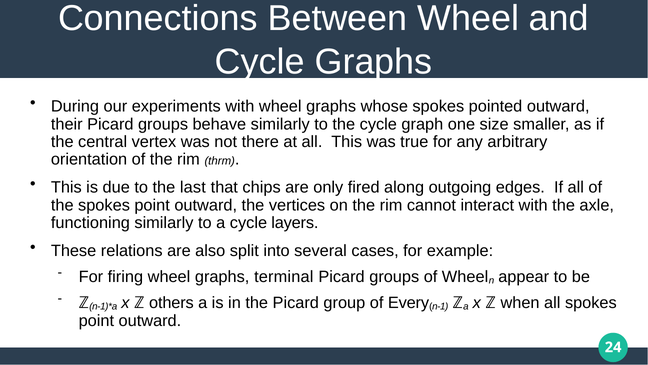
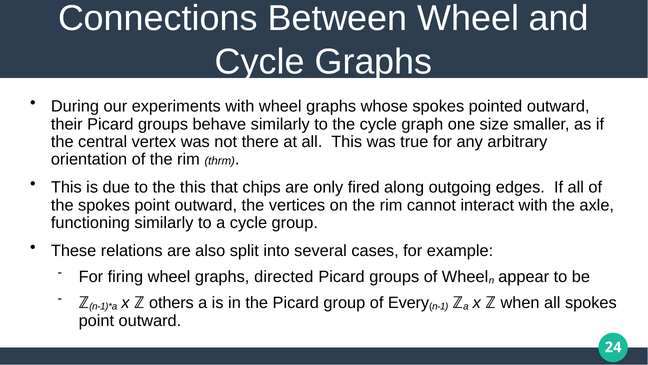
the last: last -> this (193, 187)
cycle layers: layers -> group (295, 223)
terminal: terminal -> directed (284, 277)
